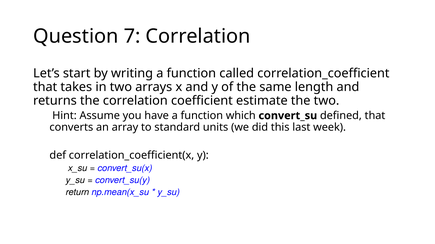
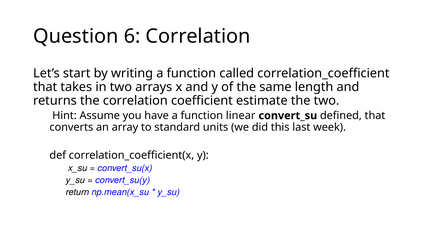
7: 7 -> 6 (132, 37)
which: which -> linear (241, 116)
